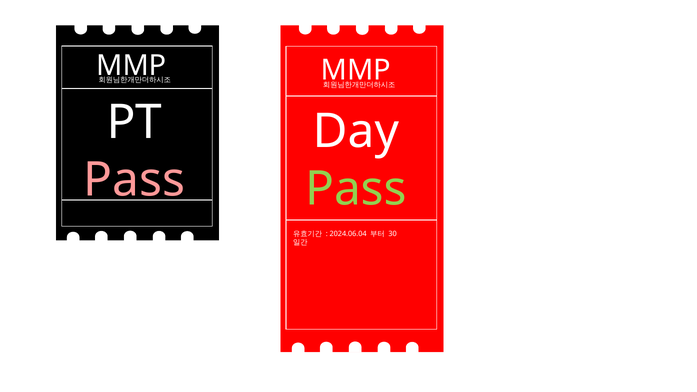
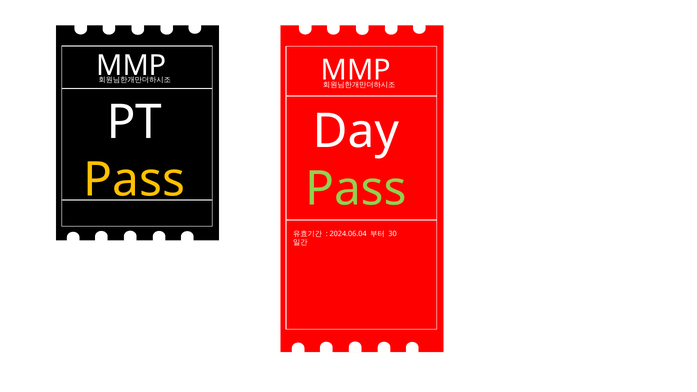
Pass colour: pink -> yellow (134, 180)
